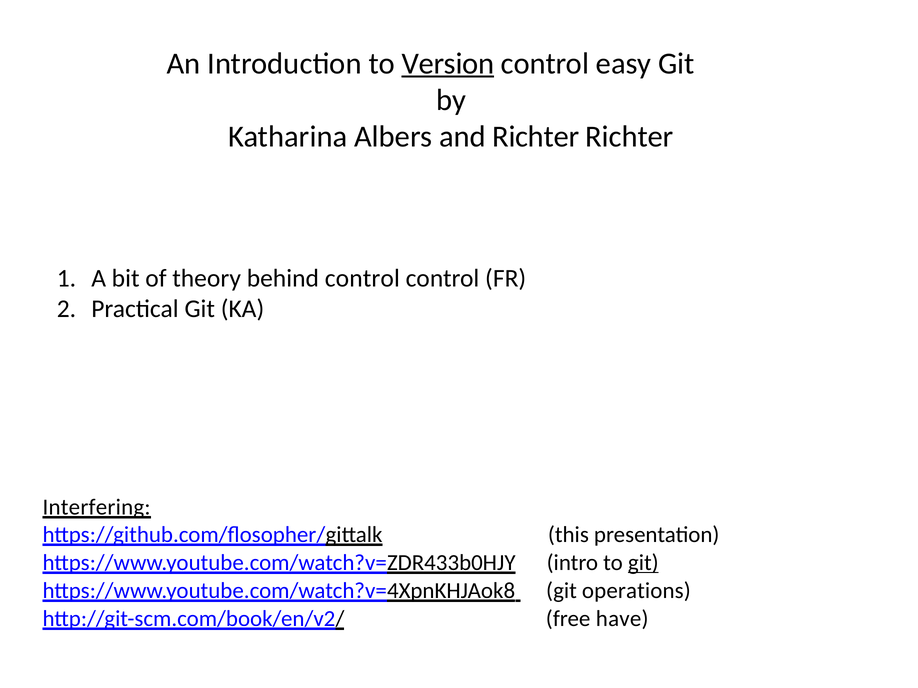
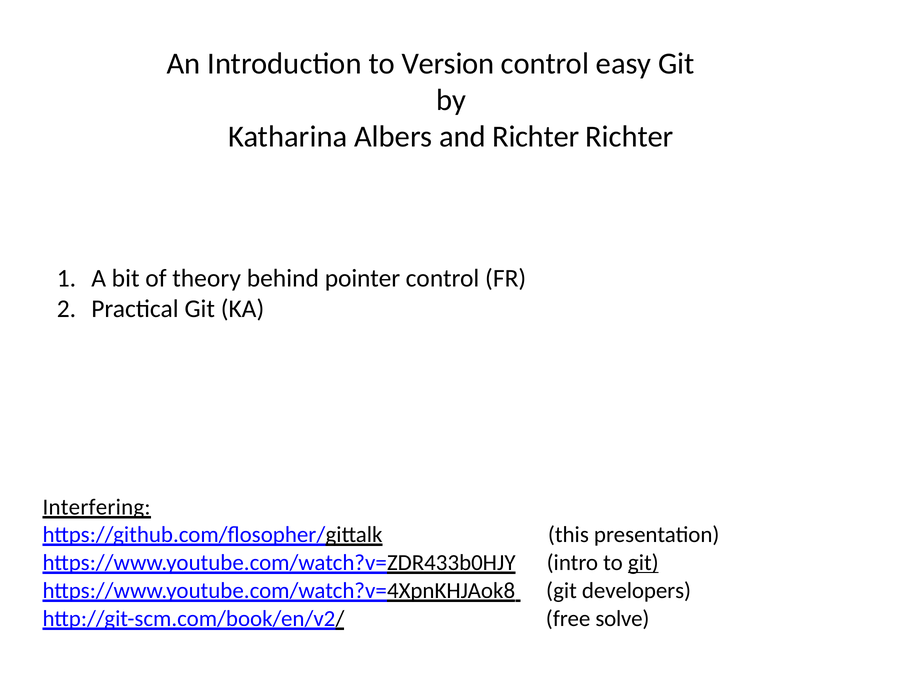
Version underline: present -> none (448, 64)
behind control: control -> pointer (362, 279)
operations: operations -> developers (636, 591)
have: have -> solve (622, 619)
